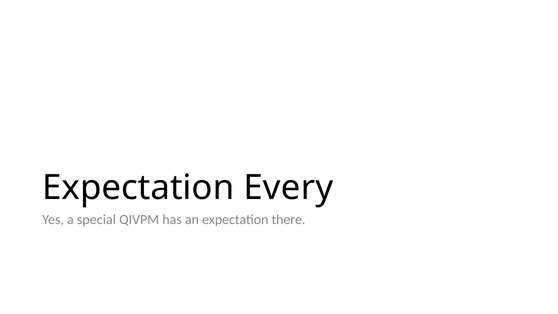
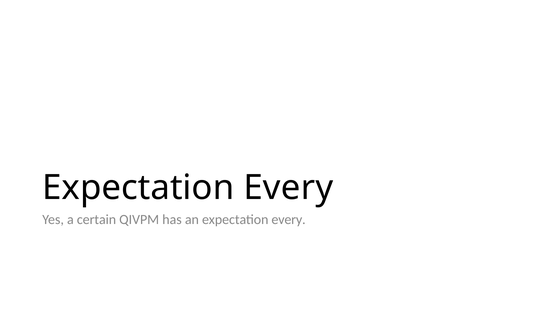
special: special -> certain (96, 220)
an expectation there: there -> every (289, 220)
